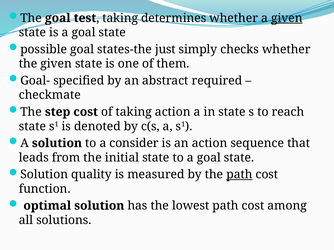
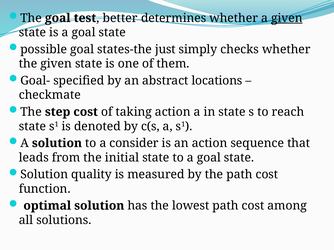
test taking: taking -> better (120, 18)
required: required -> locations (217, 81)
path underline: present -> none (239, 175)
